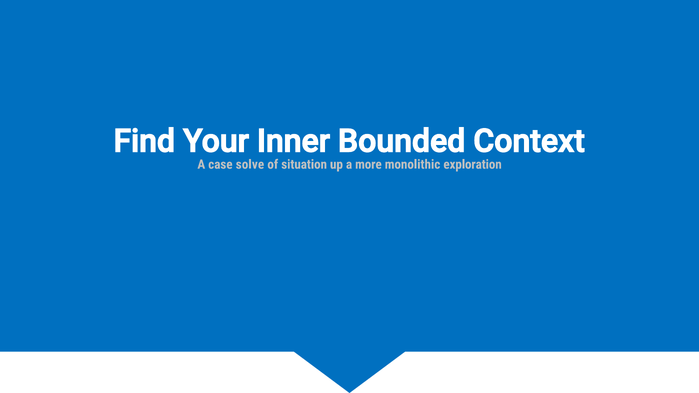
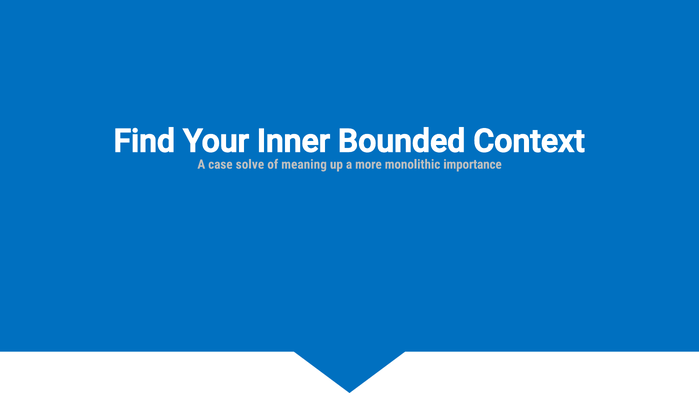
situation: situation -> meaning (304, 164)
exploration: exploration -> importance (473, 164)
